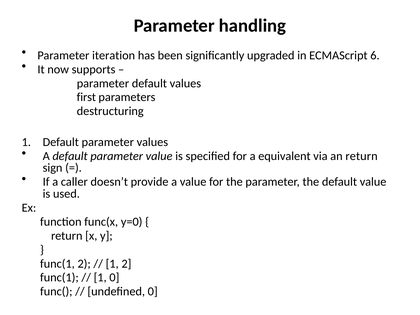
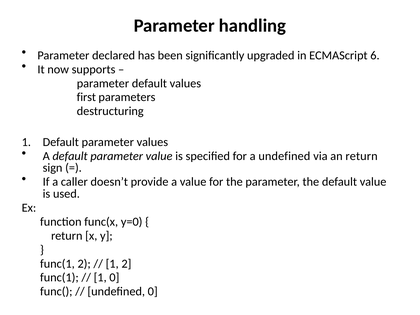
iteration: iteration -> declared (114, 55)
a equivalent: equivalent -> undefined (284, 156)
